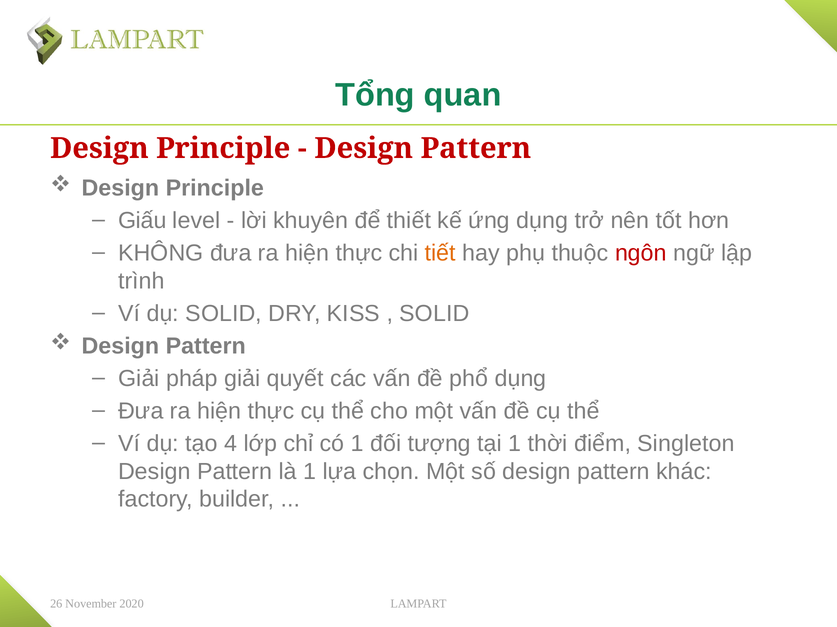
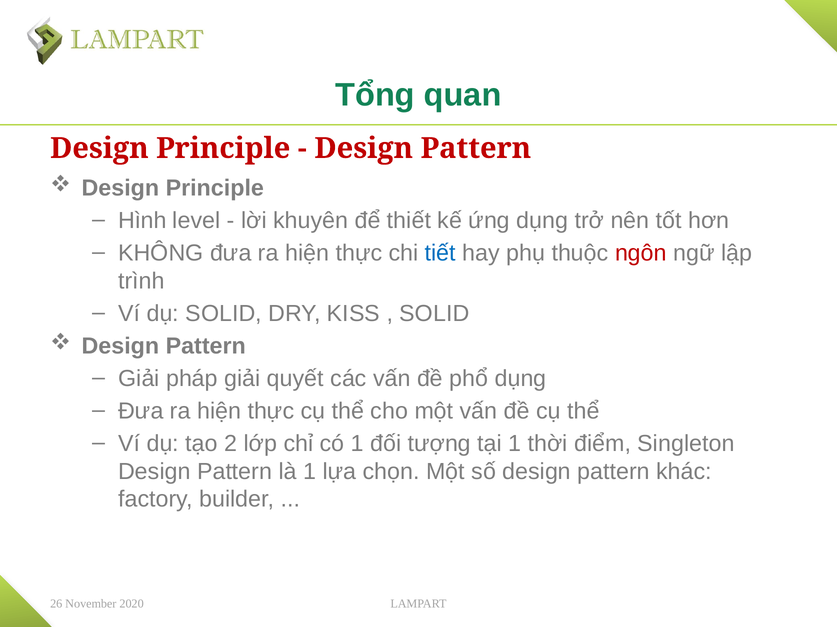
Giấu: Giấu -> Hình (142, 221)
tiết colour: orange -> blue (440, 253)
4: 4 -> 2 (231, 444)
